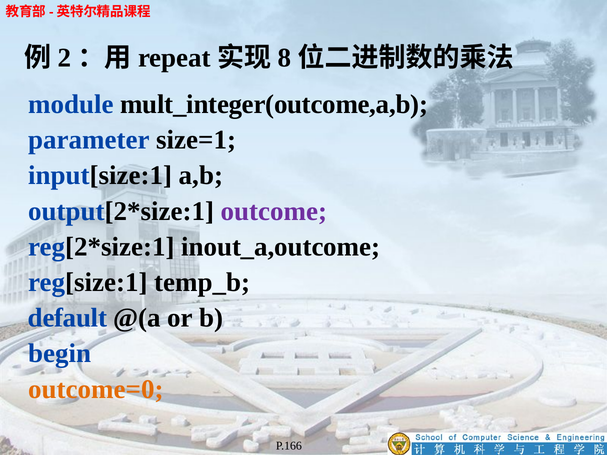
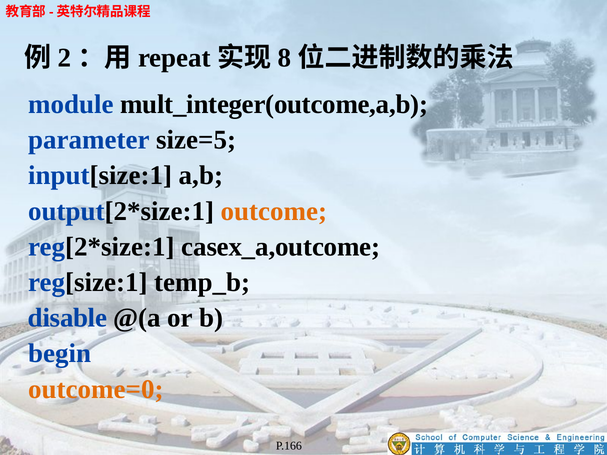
size=1: size=1 -> size=5 (196, 140)
outcome colour: purple -> orange (274, 211)
inout_a,outcome: inout_a,outcome -> casex_a,outcome (281, 247)
default: default -> disable (67, 318)
